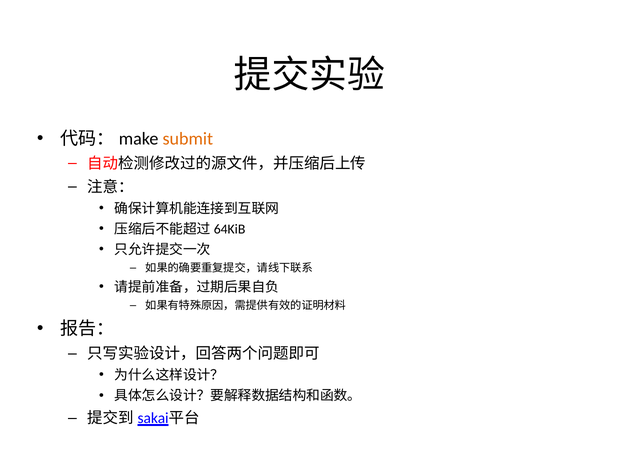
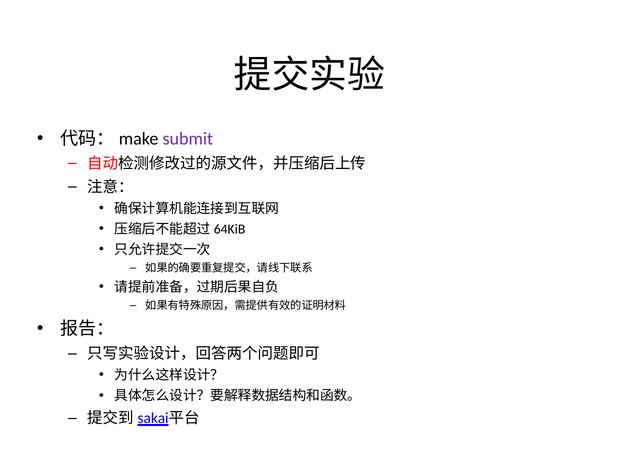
submit colour: orange -> purple (188, 139)
